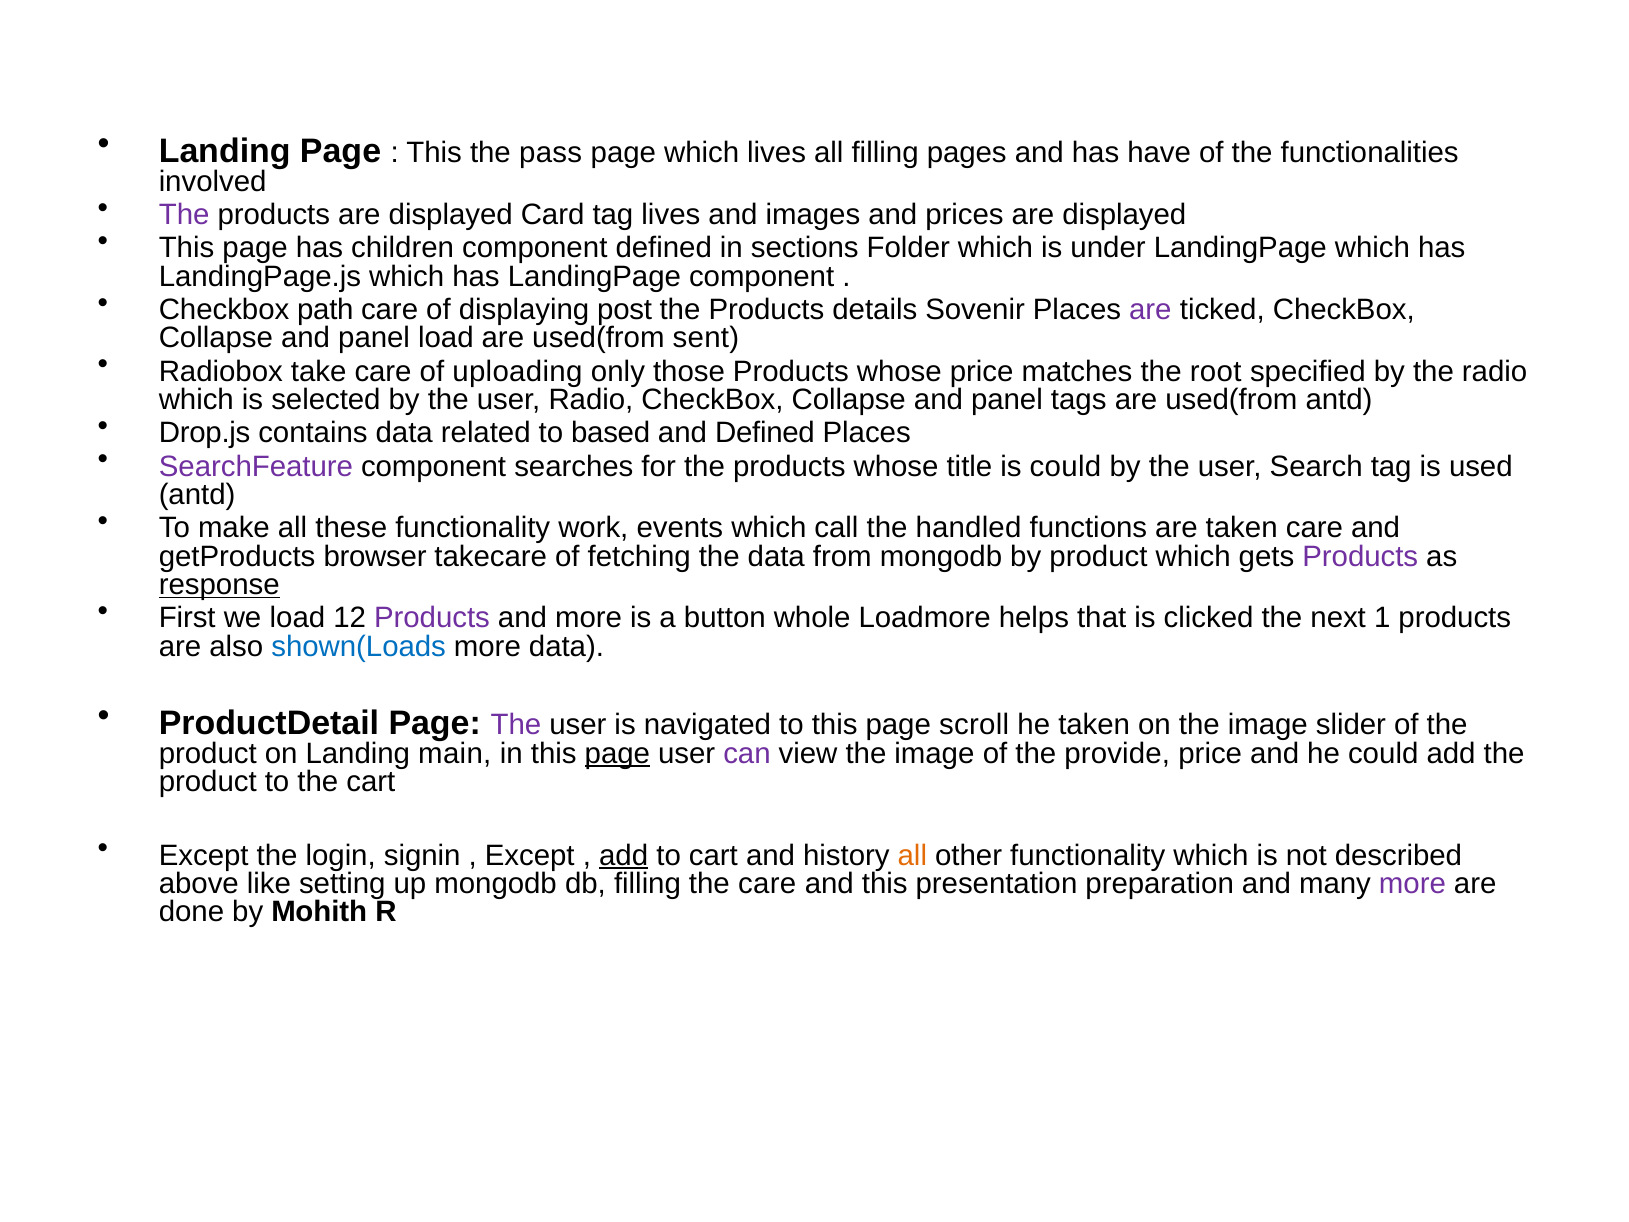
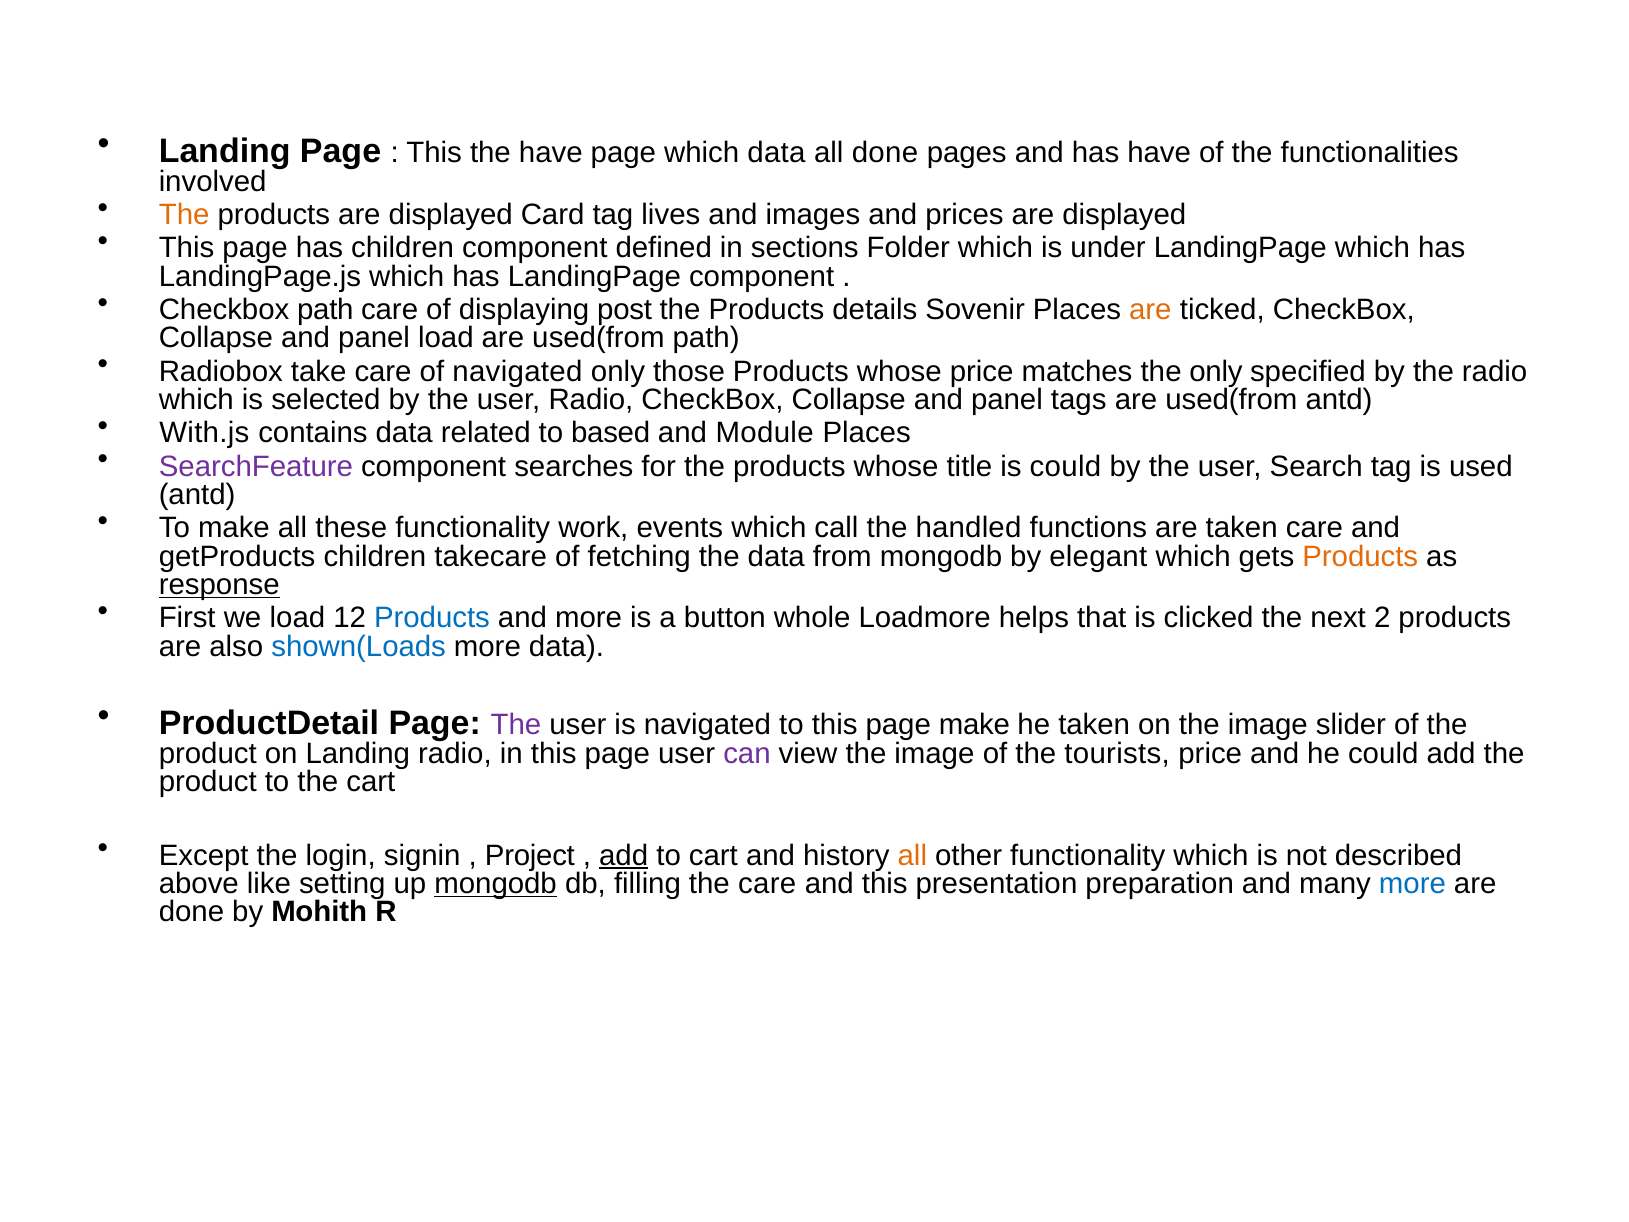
the pass: pass -> have (551, 153)
which lives: lives -> data (776, 153)
all filling: filling -> done (885, 153)
The colour: purple -> orange (184, 215)
are colour: purple -> orange (1150, 310)
used(from sent: sent -> path (706, 338)
of uploading: uploading -> navigated (517, 371)
the root: root -> only (1216, 371)
Drop.js: Drop.js -> With.js (204, 433)
and Defined: Defined -> Module (765, 433)
getProducts browser: browser -> children (375, 556)
by product: product -> elegant (1098, 556)
Products colour: purple -> orange (1360, 556)
Products colour: purple -> blue (432, 618)
1: 1 -> 2 (1382, 618)
page scroll: scroll -> make (974, 725)
Landing main: main -> radio (455, 753)
page underline: present -> none (617, 753)
provide: provide -> tourists (1117, 753)
Except: Except -> Project (530, 855)
mongodb underline: none -> present (496, 884)
more colour: purple -> blue (1412, 884)
